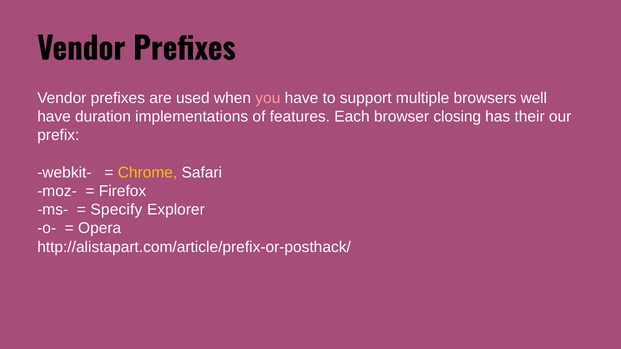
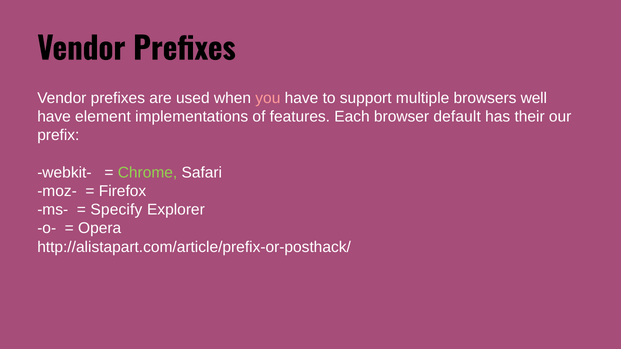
duration: duration -> element (103, 117)
closing: closing -> default (457, 117)
Chrome colour: yellow -> light green (147, 173)
